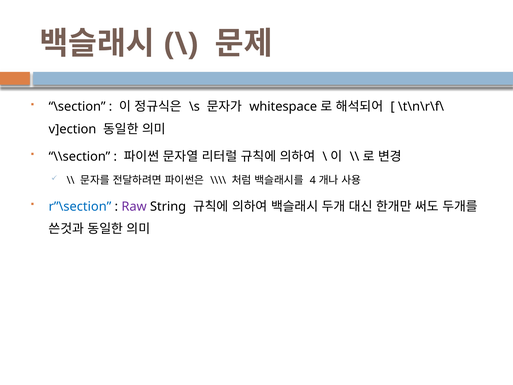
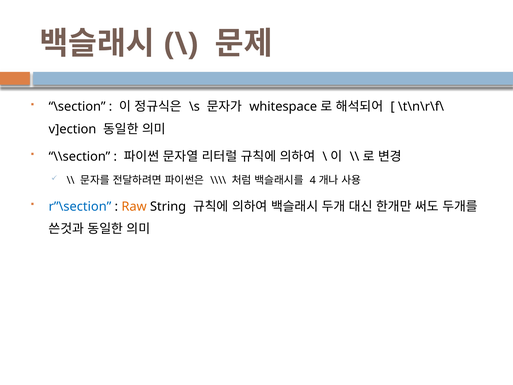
Raw colour: purple -> orange (134, 206)
